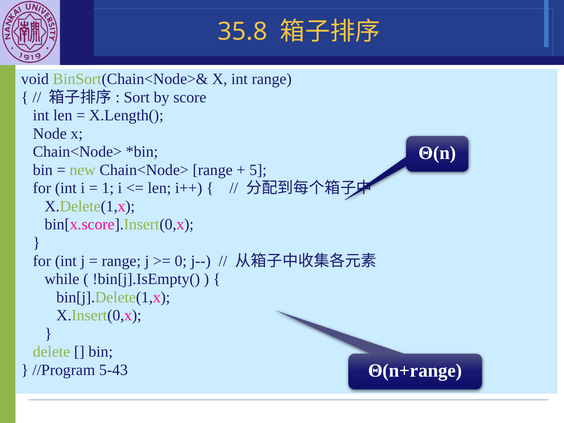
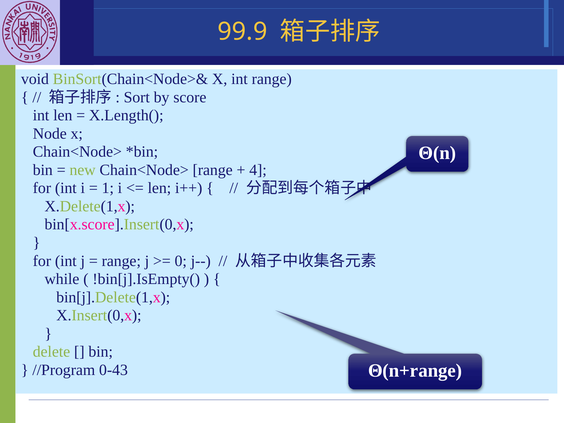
35.8: 35.8 -> 99.9 (243, 32)
5: 5 -> 4 (258, 170)
5-43: 5-43 -> 0-43 (113, 370)
